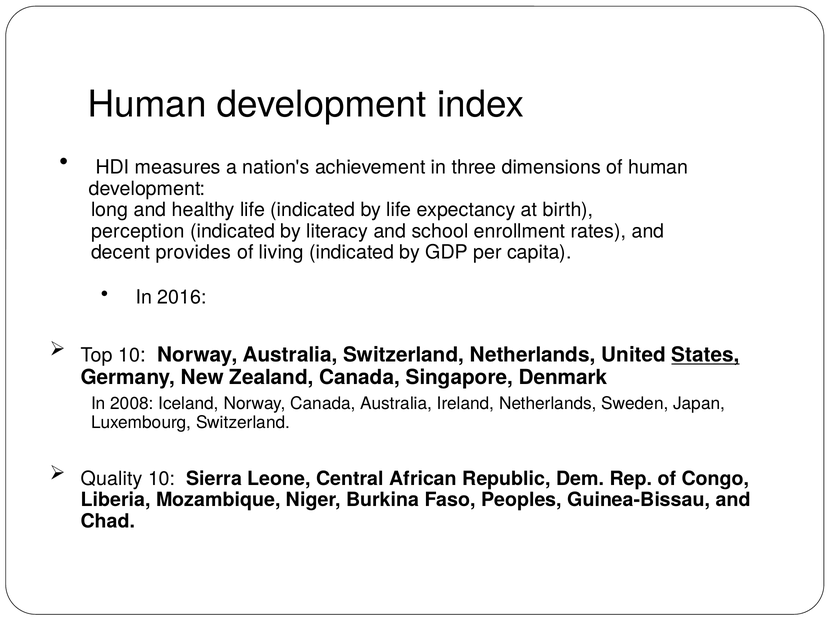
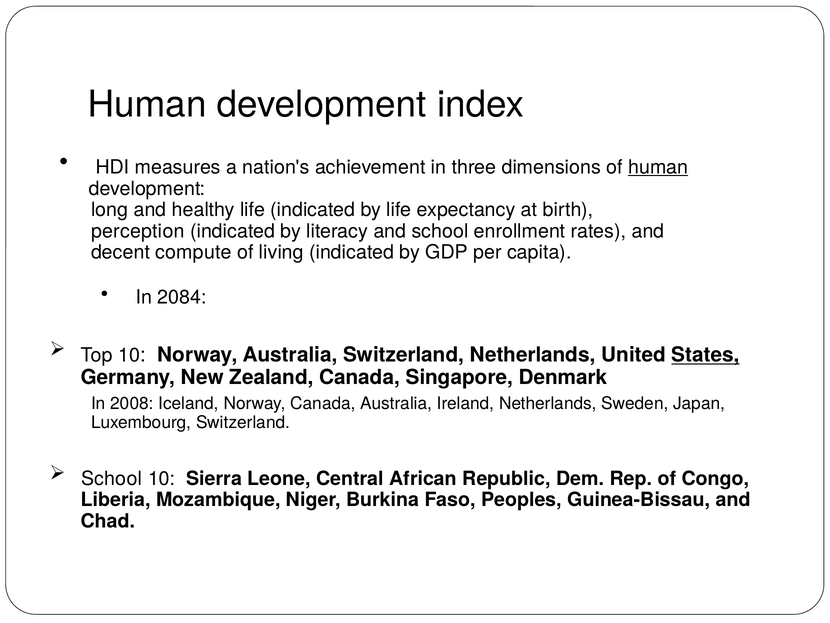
human underline: none -> present (658, 167)
provides: provides -> compute (194, 252)
2016: 2016 -> 2084 (182, 297)
Quality: Quality -> School (112, 478)
